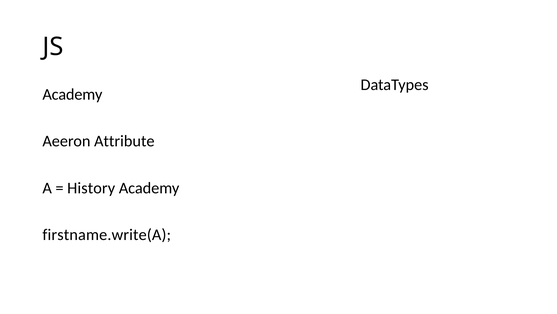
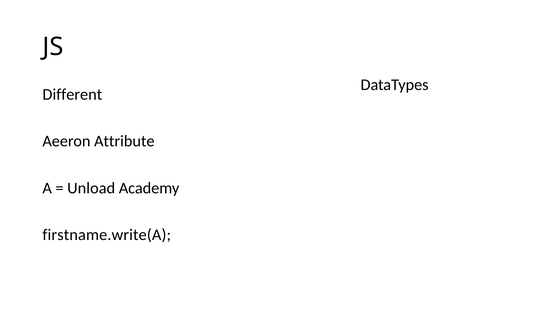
Academy: Academy -> Different (72, 94)
History: History -> Unload (91, 188)
